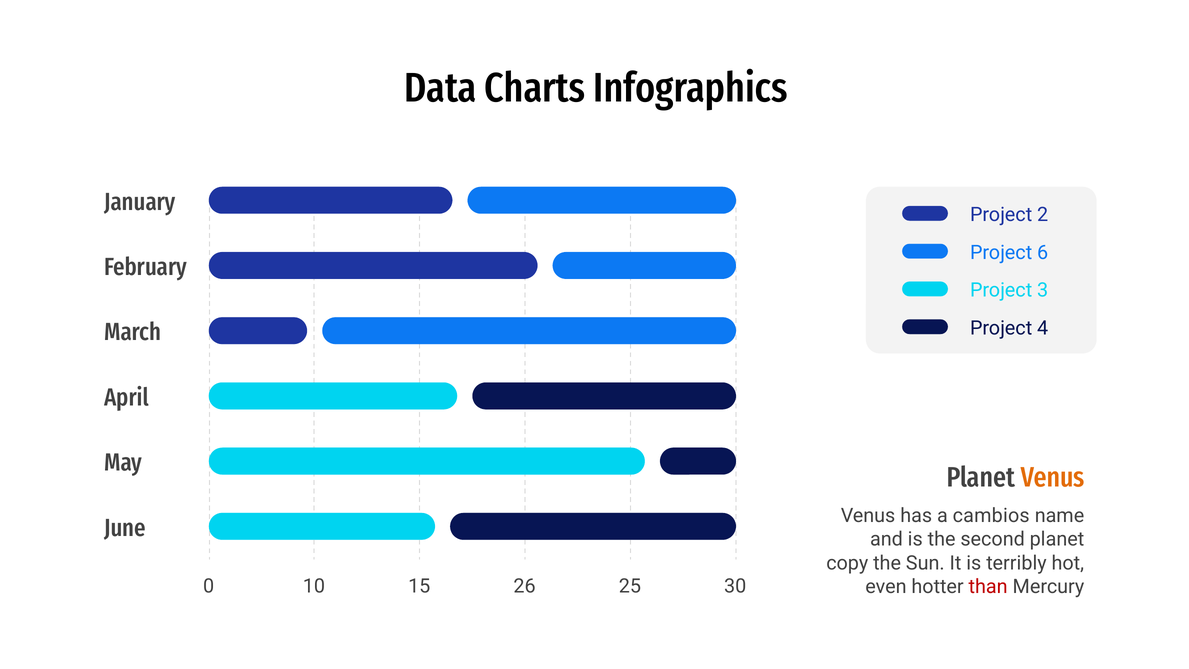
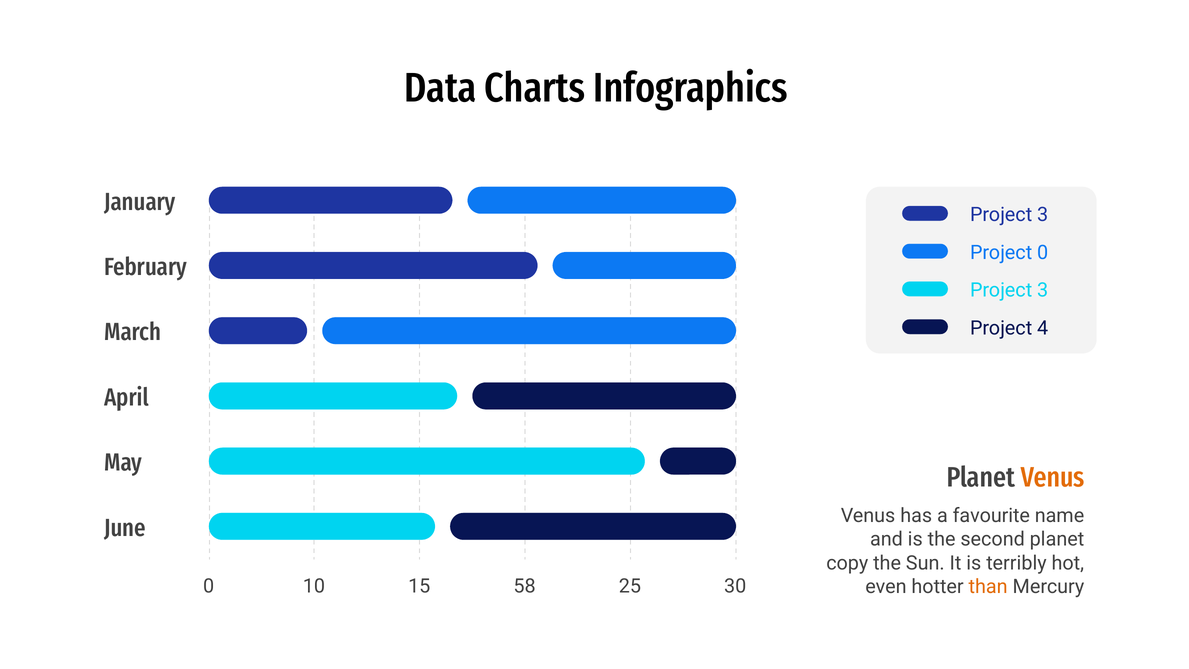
2: 2 -> 3 (1043, 215)
Project 6: 6 -> 0 (1043, 252)
cambios: cambios -> favourite (991, 515)
26: 26 -> 58 (525, 586)
than colour: red -> orange (988, 587)
